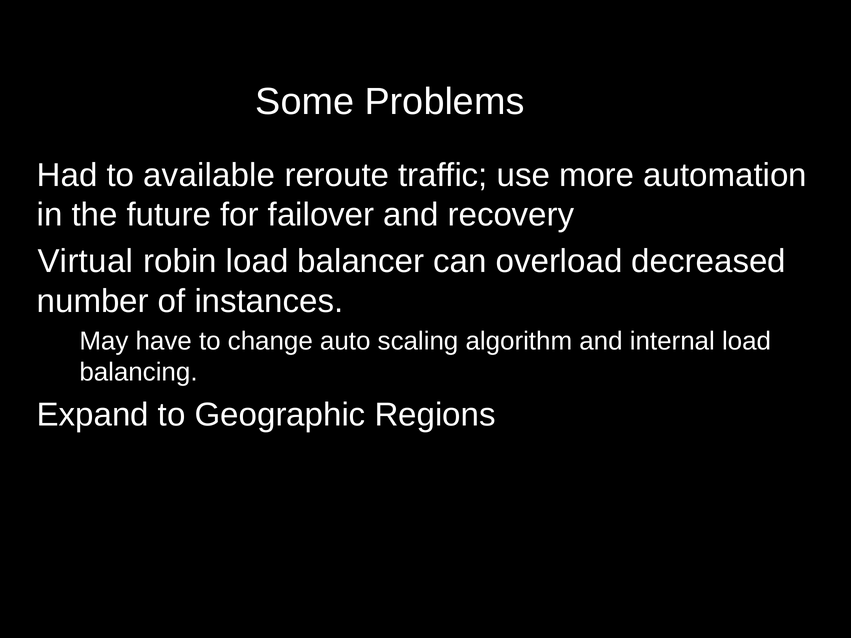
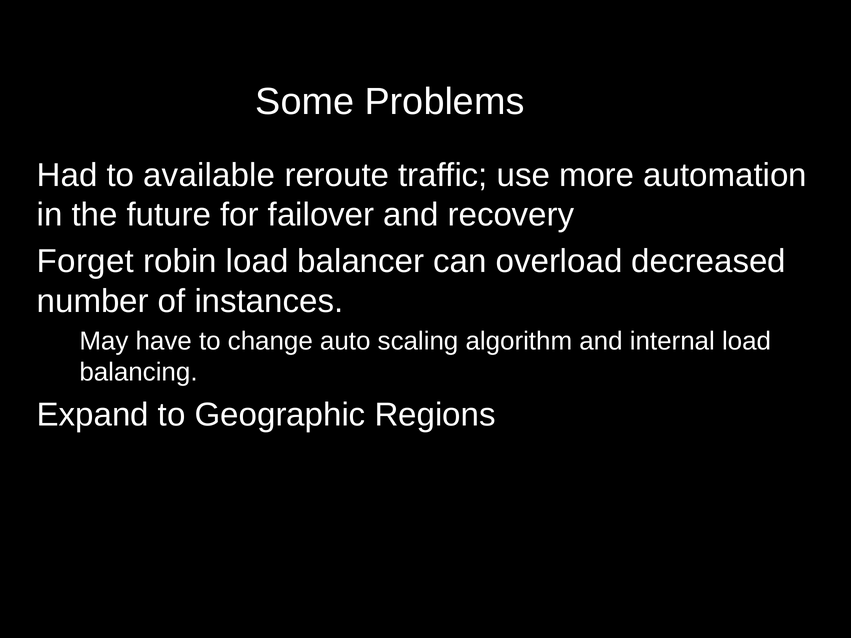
Virtual: Virtual -> Forget (85, 261)
